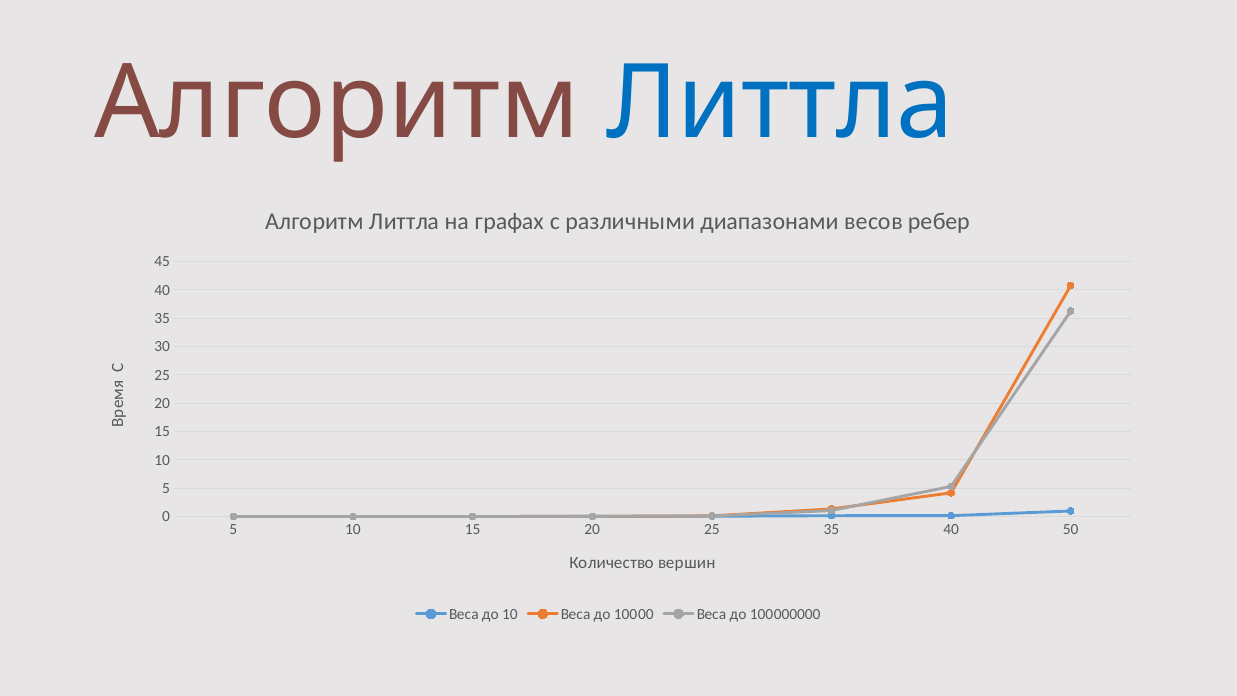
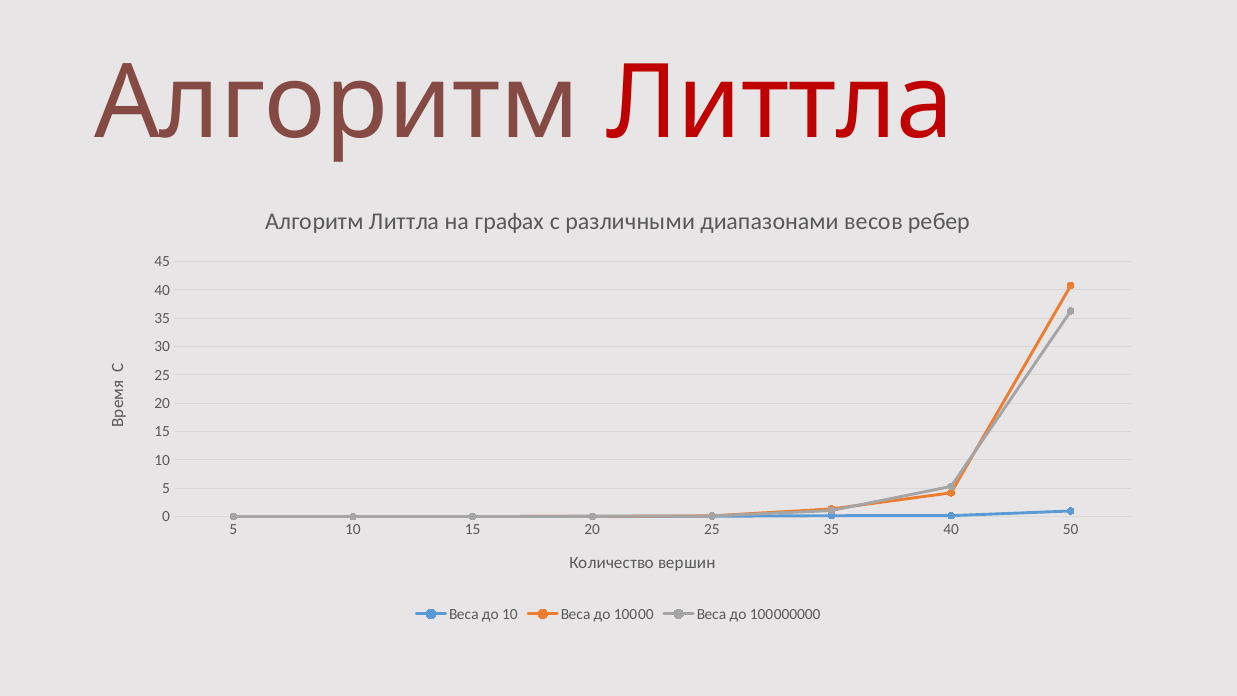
Литтла colour: blue -> red (780, 104)
